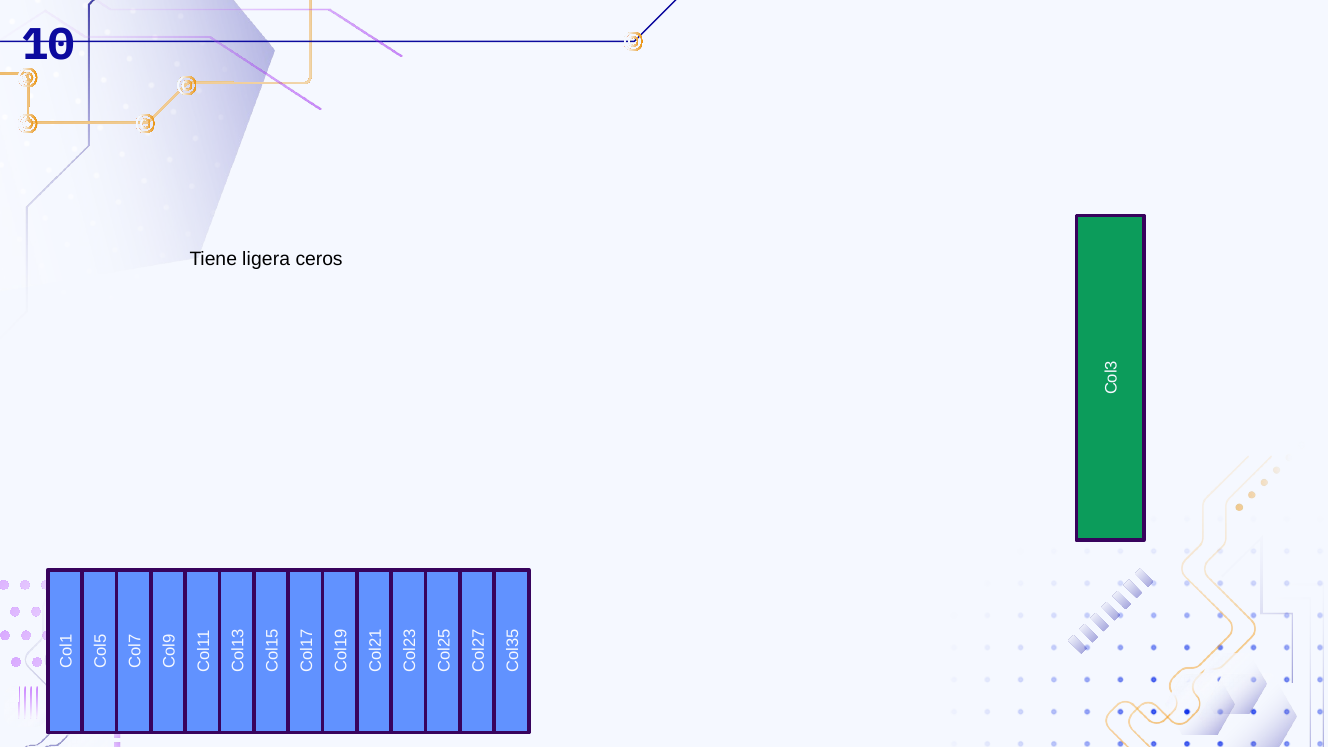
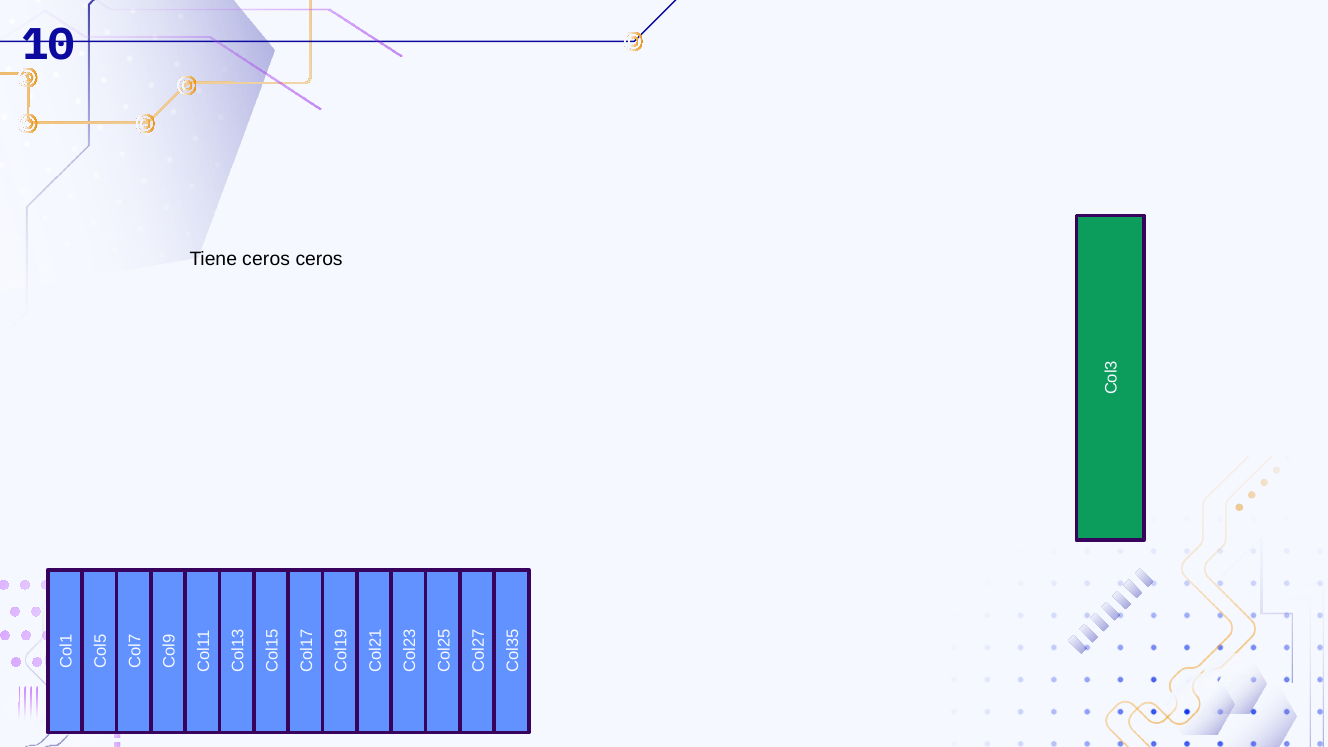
Tiene ligera: ligera -> ceros (266, 259)
